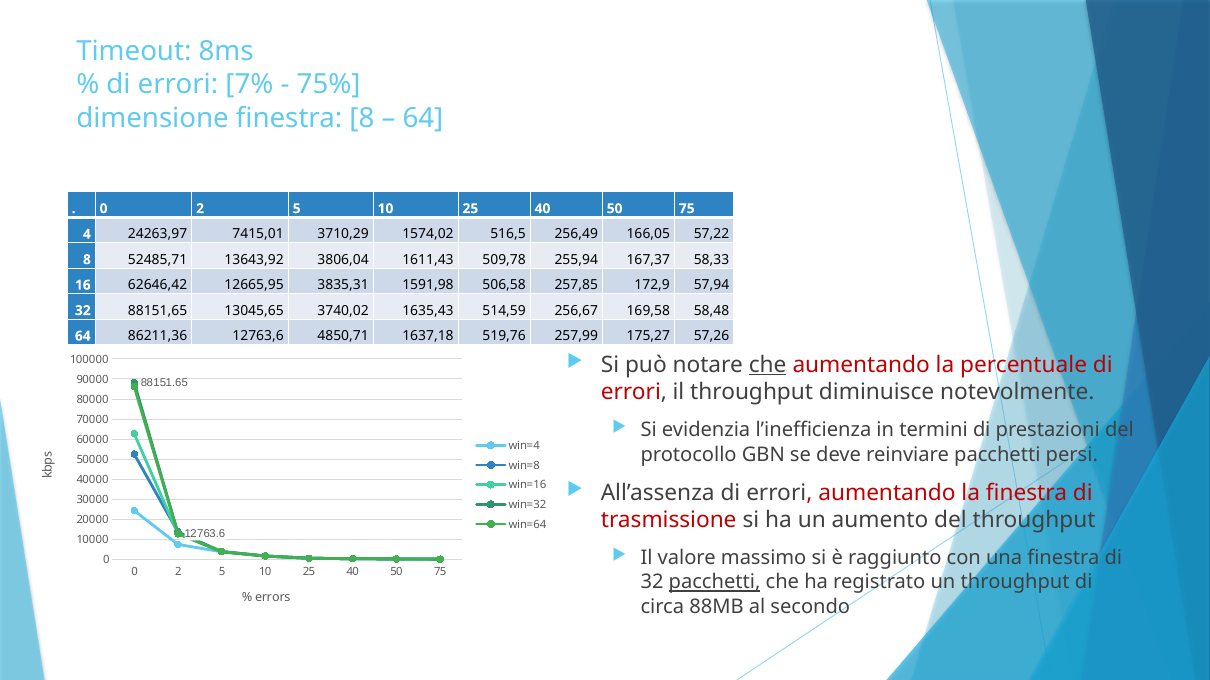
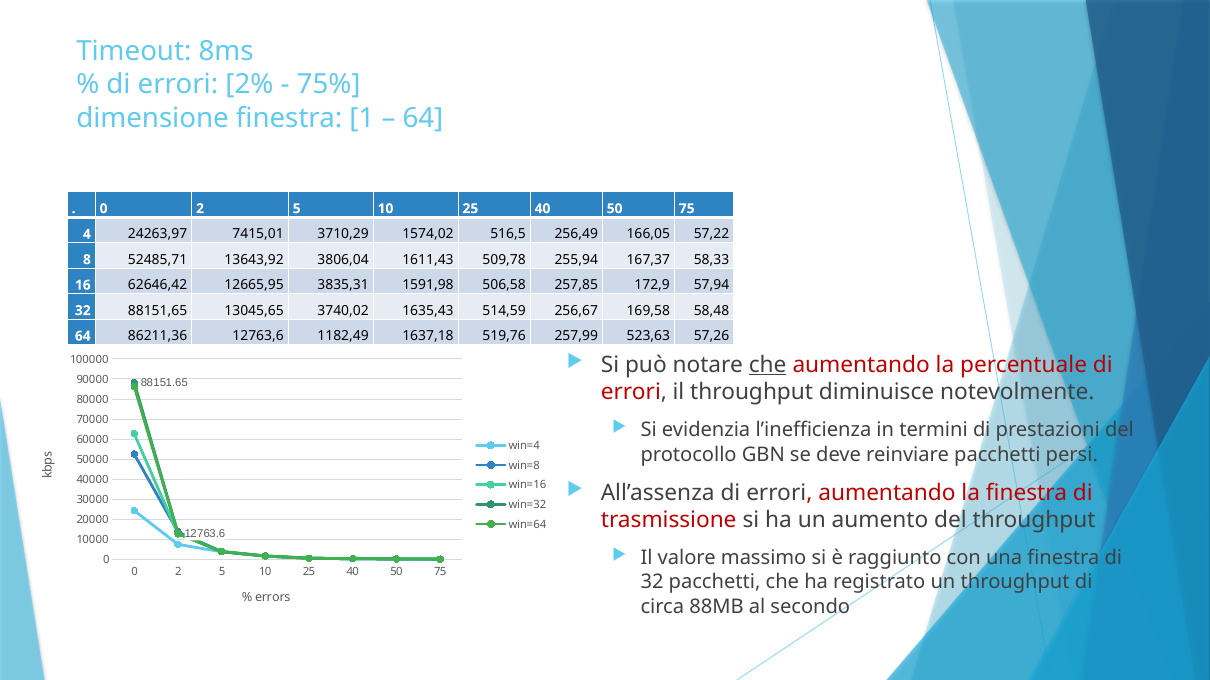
7%: 7% -> 2% (249, 85)
finestra 8: 8 -> 1 (362, 118)
4850,71: 4850,71 -> 1182,49 (343, 336)
175,27: 175,27 -> 523,63 (648, 336)
pacchetti underline: present -> none (715, 583)
